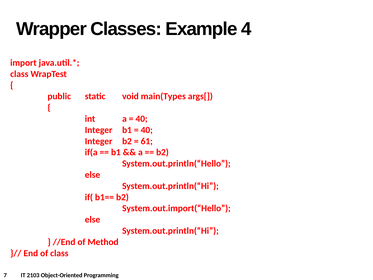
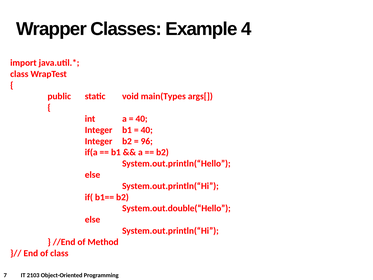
61: 61 -> 96 (147, 141)
System.out.import(“Hello: System.out.import(“Hello -> System.out.double(“Hello (176, 208)
